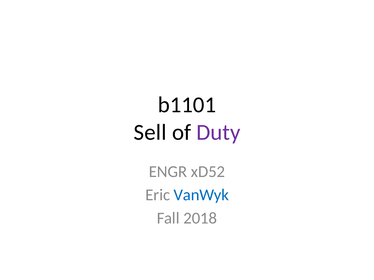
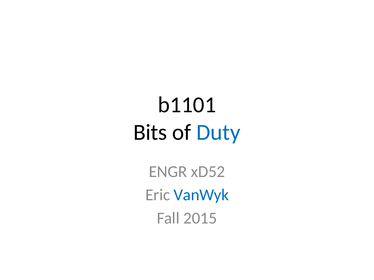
Sell: Sell -> Bits (150, 133)
Duty colour: purple -> blue (218, 133)
2018: 2018 -> 2015 (200, 219)
